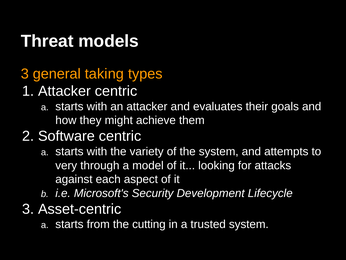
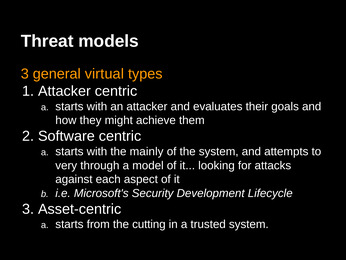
taking: taking -> virtual (104, 74)
variety: variety -> mainly (147, 151)
